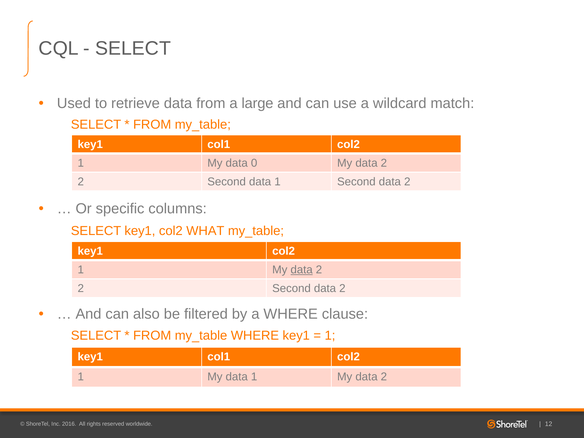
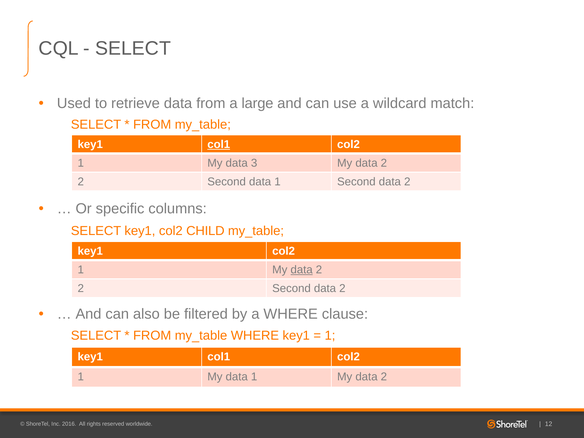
col1 underline: none -> present (219, 144)
0: 0 -> 3 (254, 163)
WHAT: WHAT -> CHILD (205, 231)
